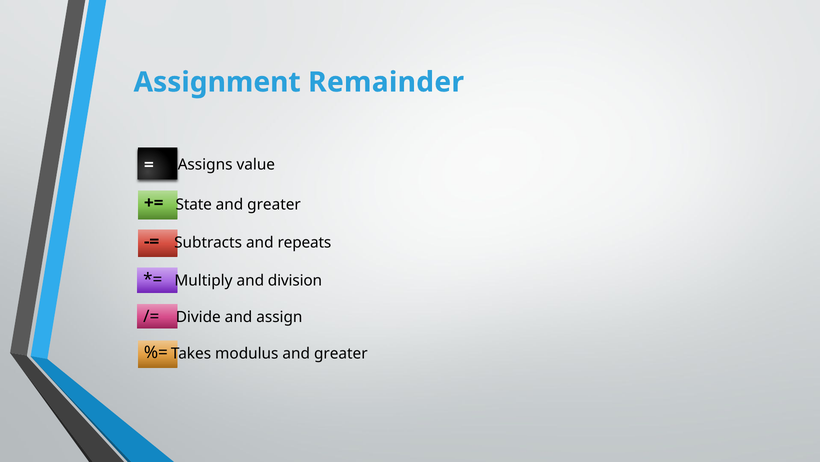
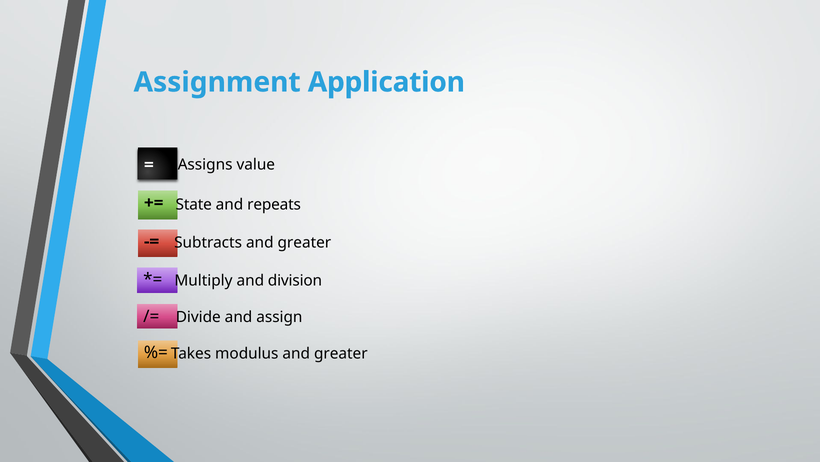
Remainder: Remainder -> Application (386, 82)
greater: greater -> repeats (274, 204)
Subtracts and repeats: repeats -> greater (304, 242)
